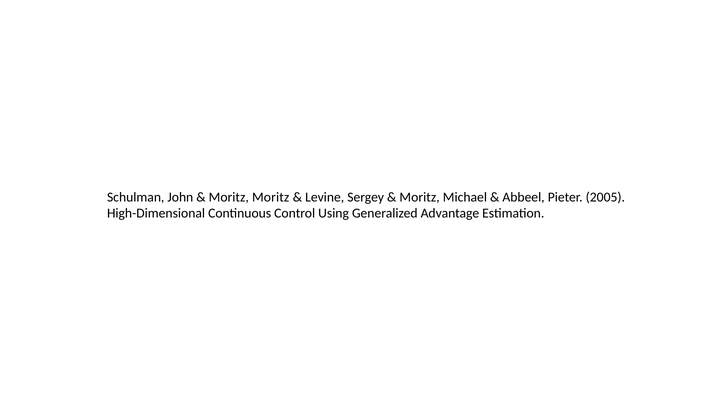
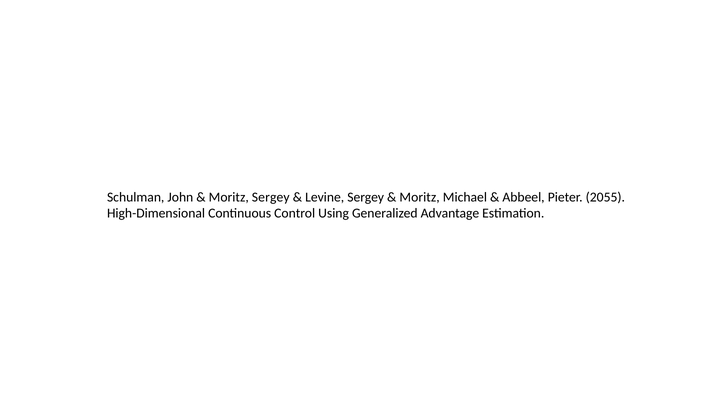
Moritz Moritz: Moritz -> Sergey (271, 197)
2005: 2005 -> 2055 (605, 197)
